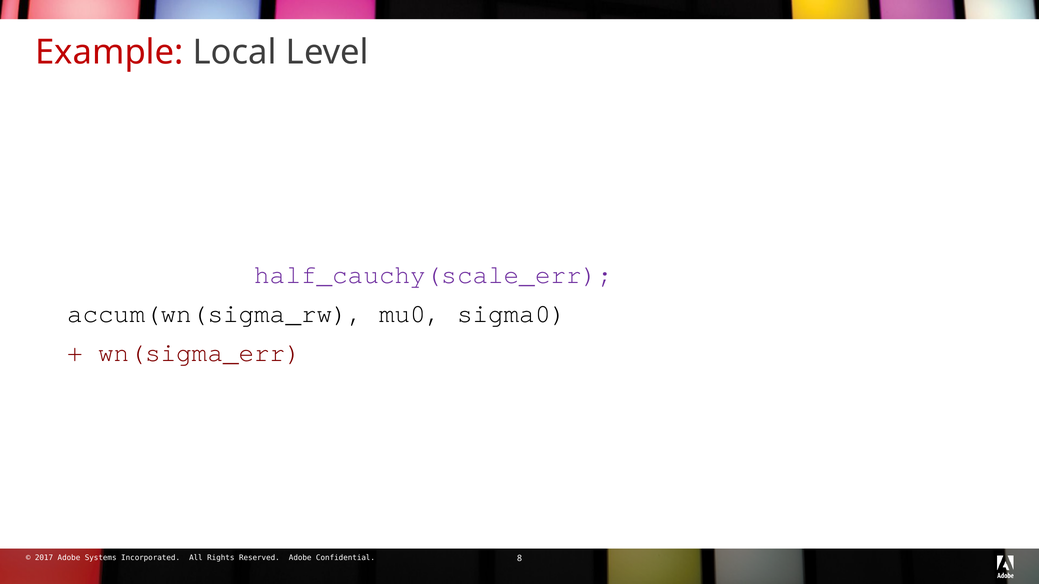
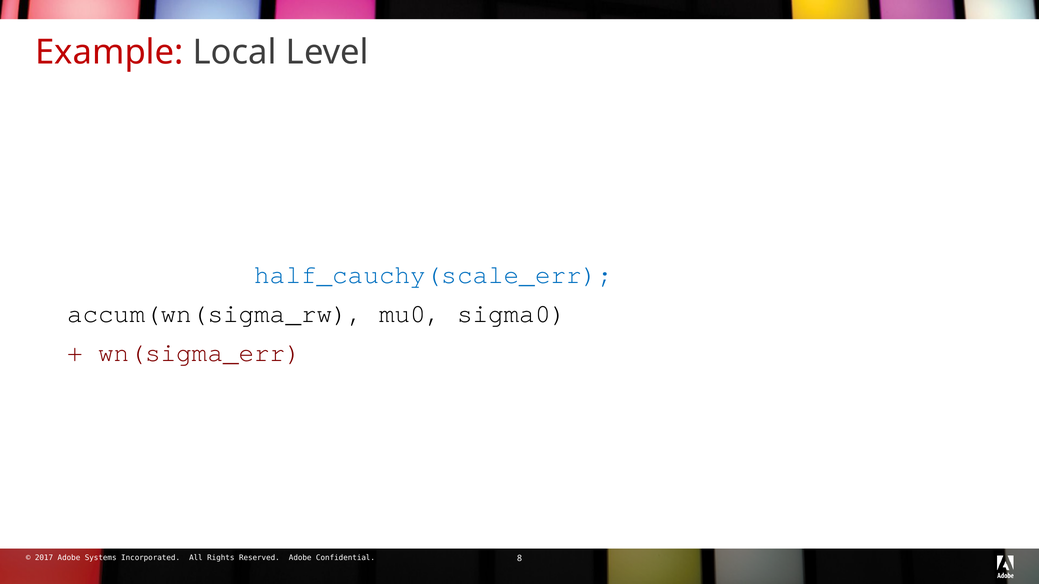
half_cauchy(scale_err colour: purple -> blue (434, 275)
